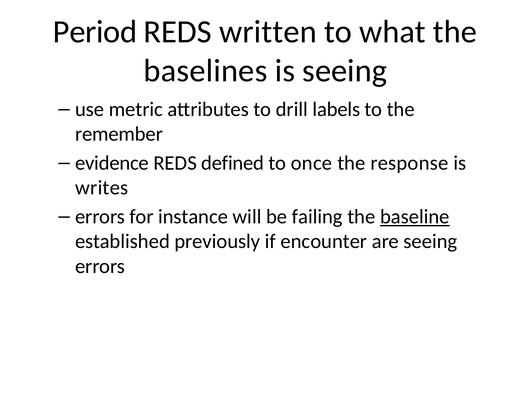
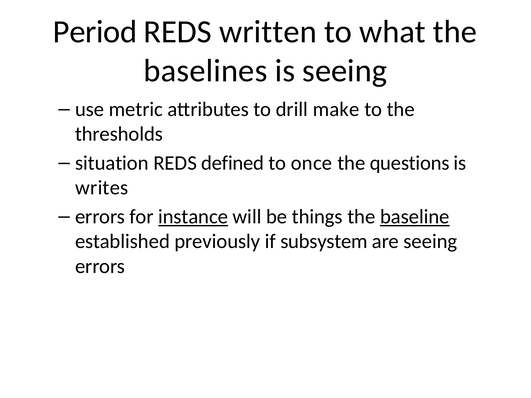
labels: labels -> make (336, 109)
remember: remember -> thresholds (119, 134)
evidence: evidence -> situation (112, 163)
response: response -> questions (410, 163)
instance underline: none -> present (193, 217)
failing: failing -> things (317, 217)
encounter: encounter -> subsystem (324, 242)
